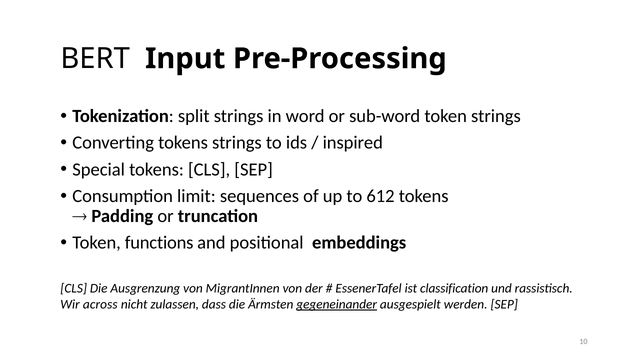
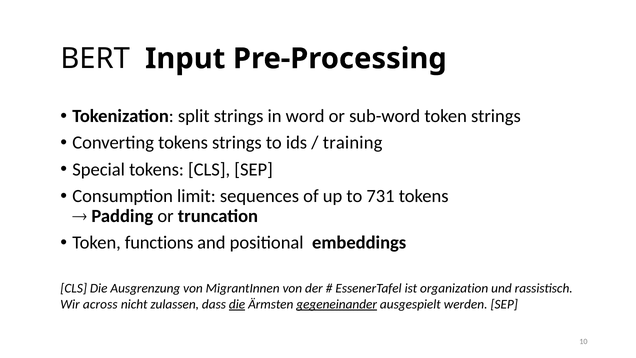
inspired: inspired -> training (353, 143)
612: 612 -> 731 (381, 196)
classification: classification -> organization (454, 288)
die underline: none -> present (237, 304)
